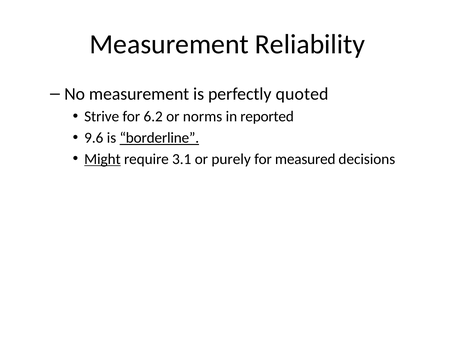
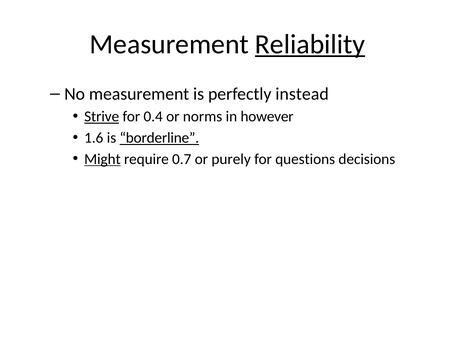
Reliability underline: none -> present (310, 44)
quoted: quoted -> instead (302, 94)
Strive underline: none -> present (102, 116)
6.2: 6.2 -> 0.4 (153, 116)
reported: reported -> however (267, 116)
9.6: 9.6 -> 1.6 (94, 138)
3.1: 3.1 -> 0.7 (182, 159)
measured: measured -> questions (305, 159)
